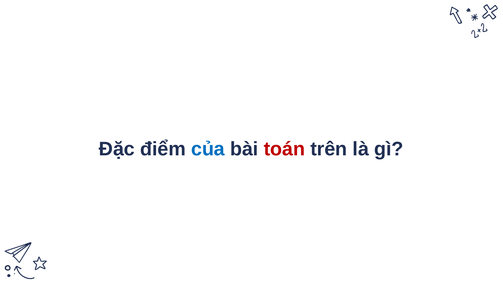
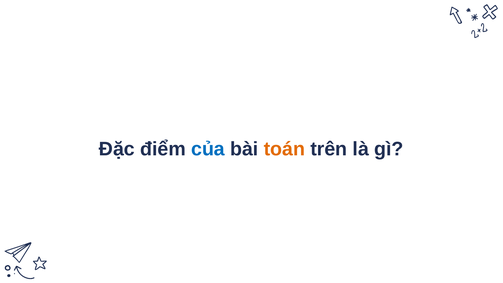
toán colour: red -> orange (284, 149)
